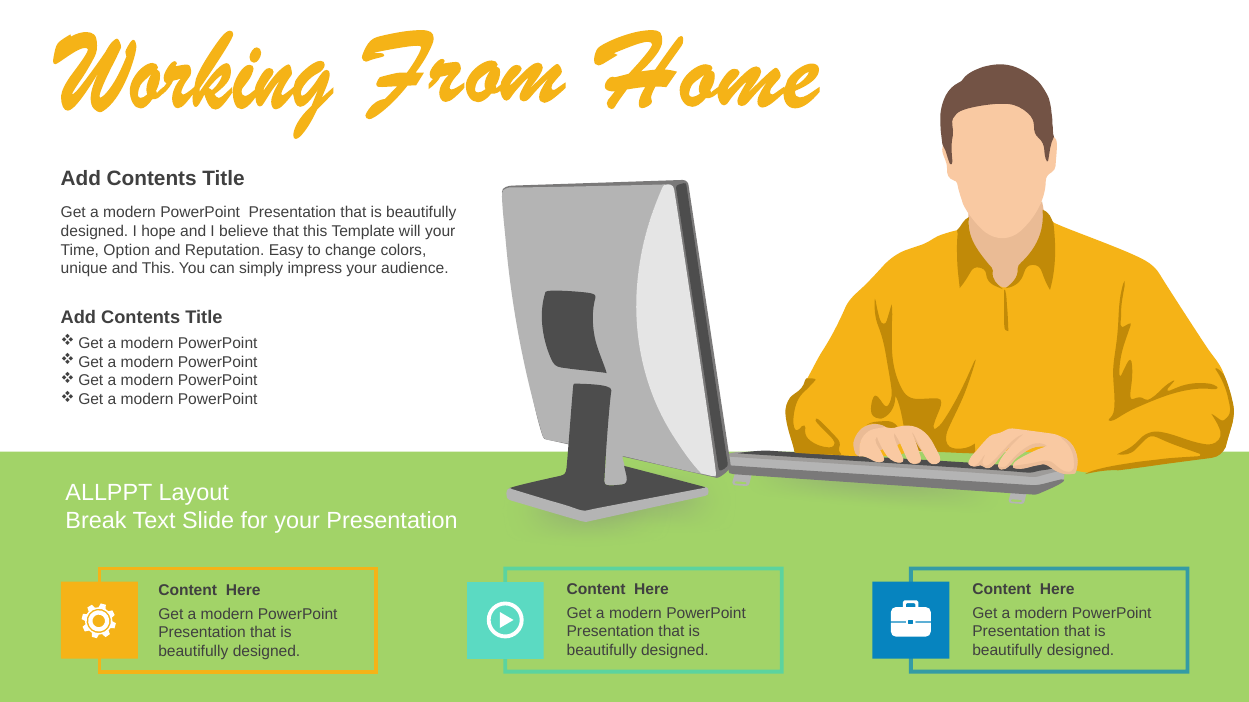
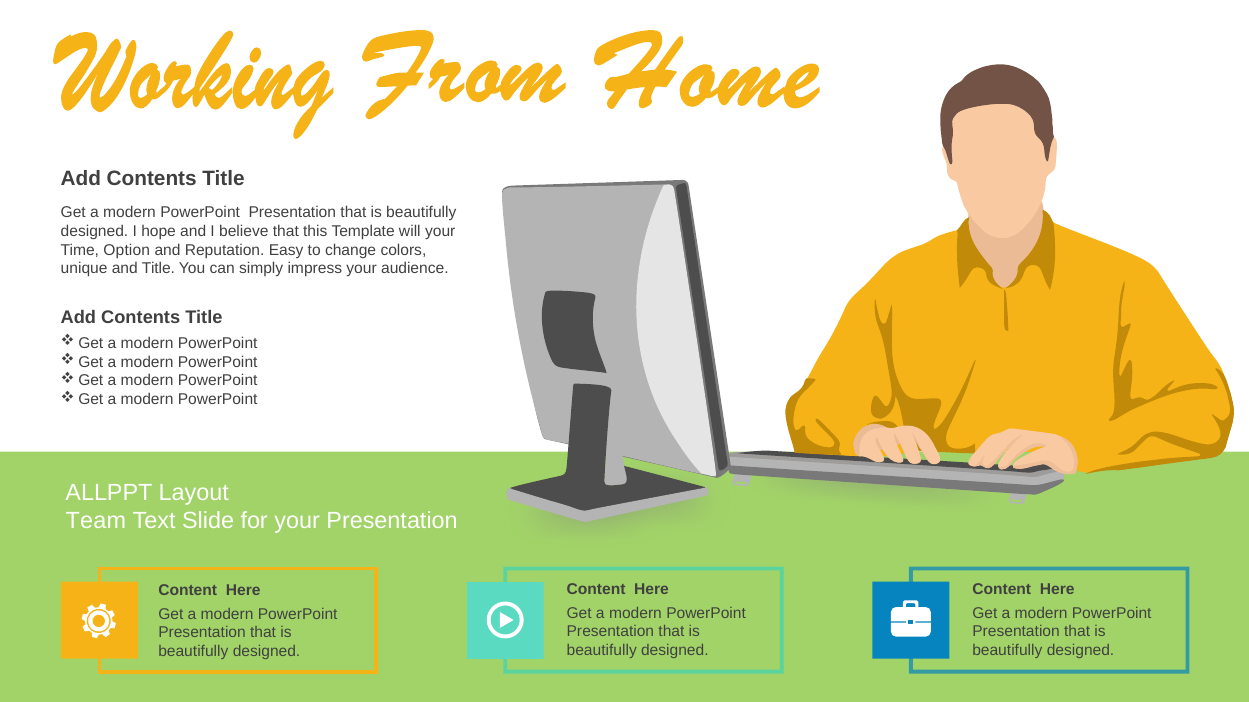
and This: This -> Title (158, 269)
Break: Break -> Team (96, 521)
